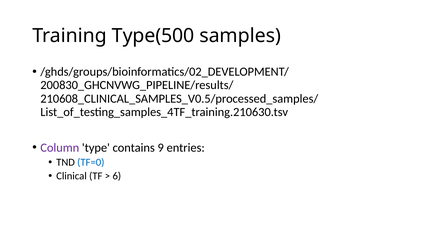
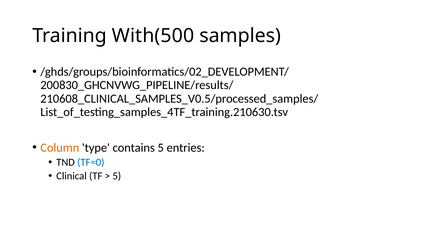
Type(500: Type(500 -> With(500 (153, 36)
Column colour: purple -> orange (60, 148)
contains 9: 9 -> 5 (161, 148)
6: 6 -> 5 (117, 176)
